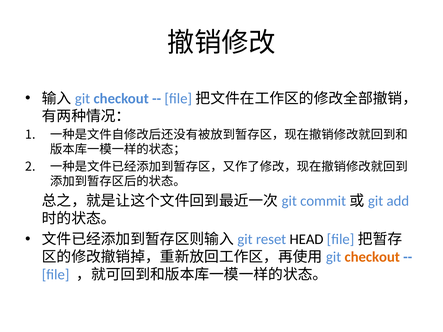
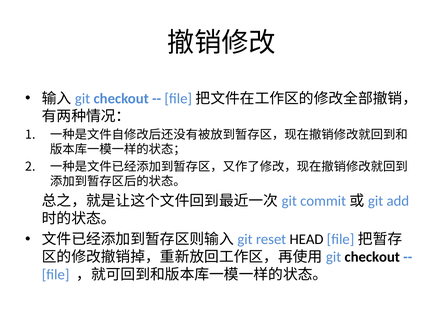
checkout colour: orange -> black (372, 257)
